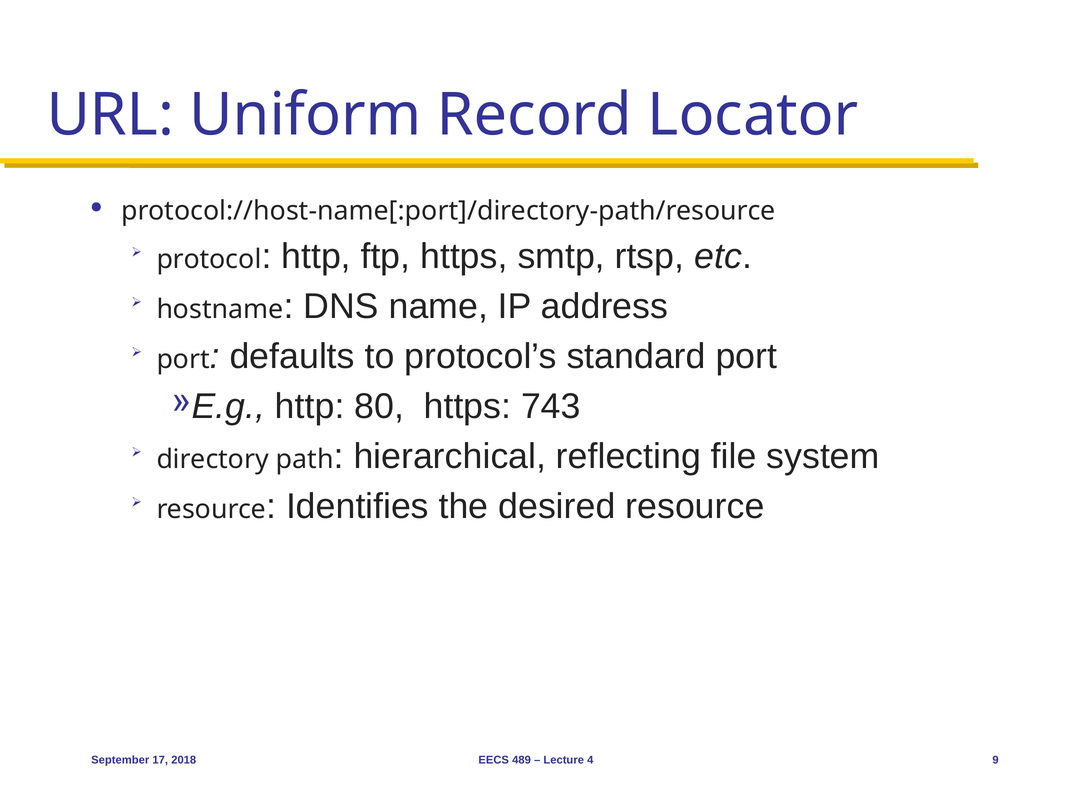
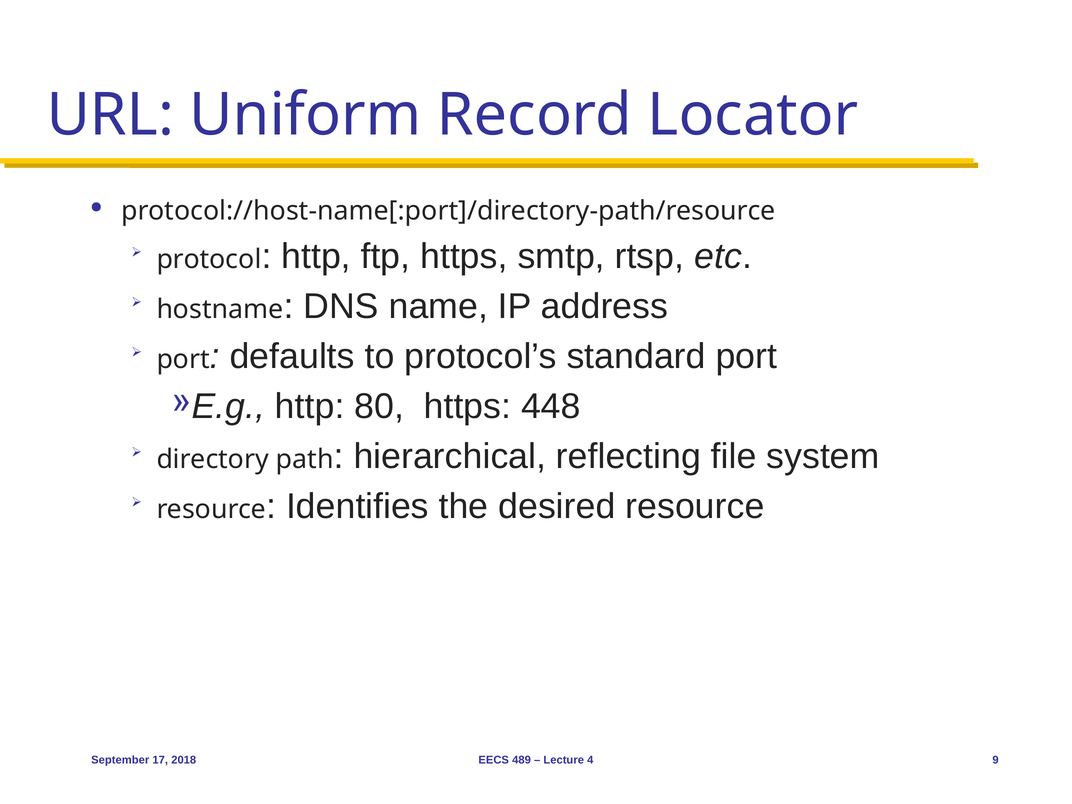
743: 743 -> 448 (551, 406)
